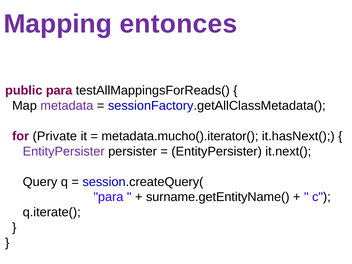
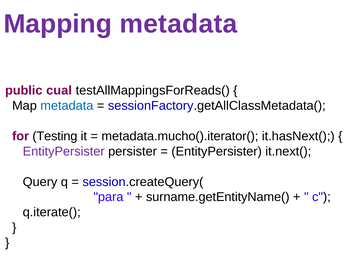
Mapping entonces: entonces -> metadata (178, 24)
public para: para -> cual (59, 90)
metadata colour: purple -> blue (67, 106)
Private: Private -> Testing (55, 136)
